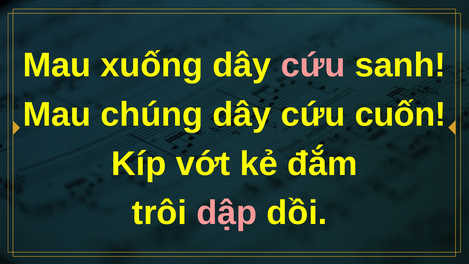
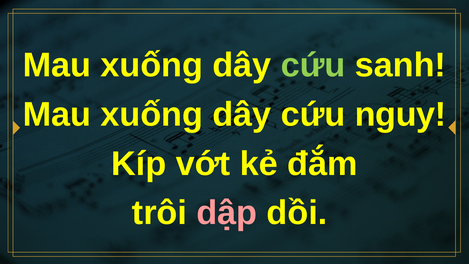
cứu colour: pink -> light green (313, 65)
chúng: chúng -> xuống (152, 114)
cuốn: cuốn -> nguy (401, 114)
